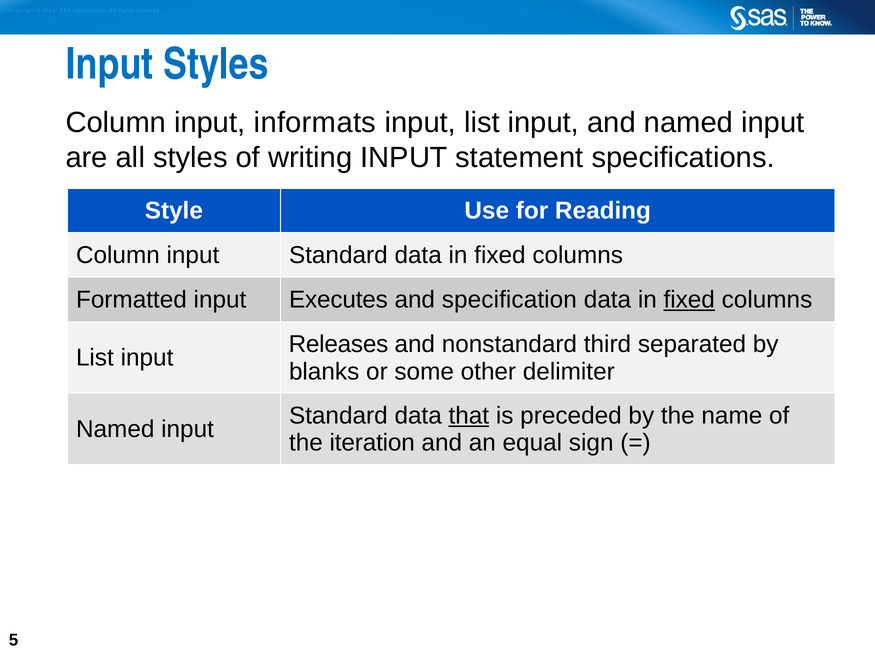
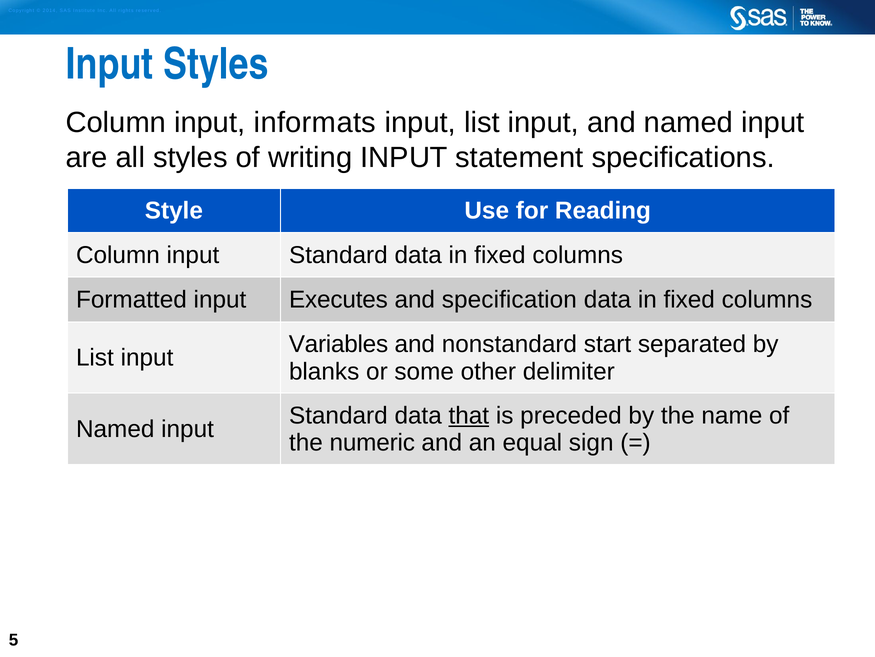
fixed underline: present -> none (689, 300)
Releases: Releases -> Variables (338, 344)
third: third -> start (607, 344)
iteration: iteration -> numeric (372, 442)
